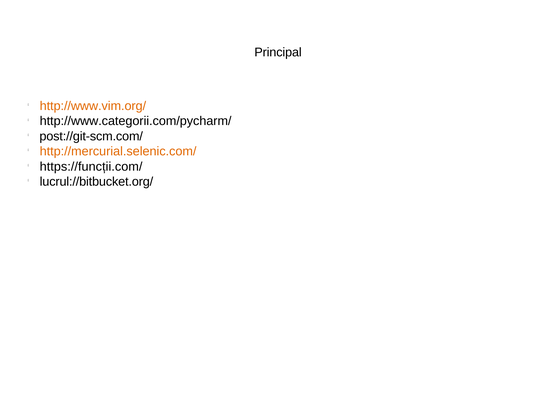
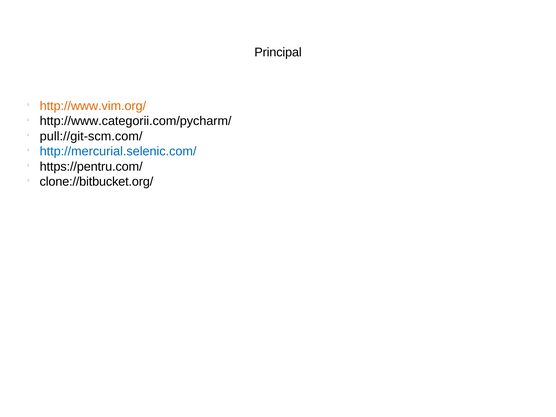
post://git-scm.com/: post://git-scm.com/ -> pull://git-scm.com/ (91, 136)
http://mercurial.selenic.com/ colour: orange -> blue (118, 151)
https://funcții.com/: https://funcții.com/ -> https://pentru.com/ (91, 167)
lucrul://bitbucket.org/: lucrul://bitbucket.org/ -> clone://bitbucket.org/ (96, 182)
